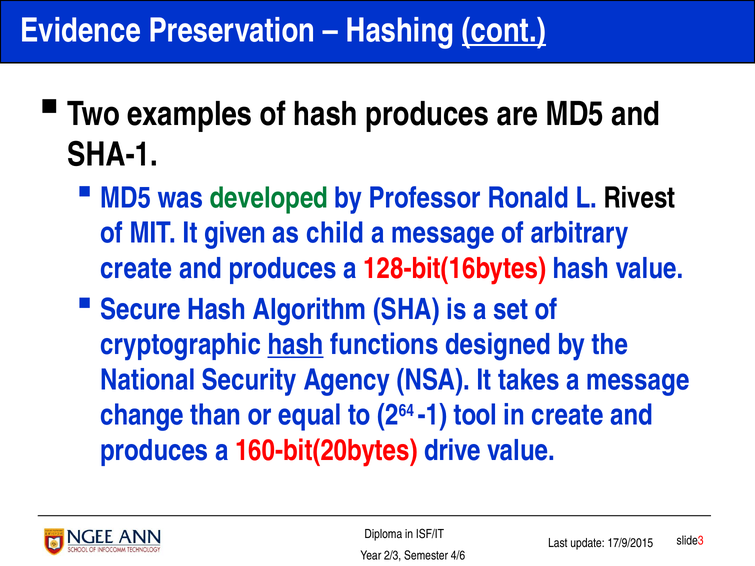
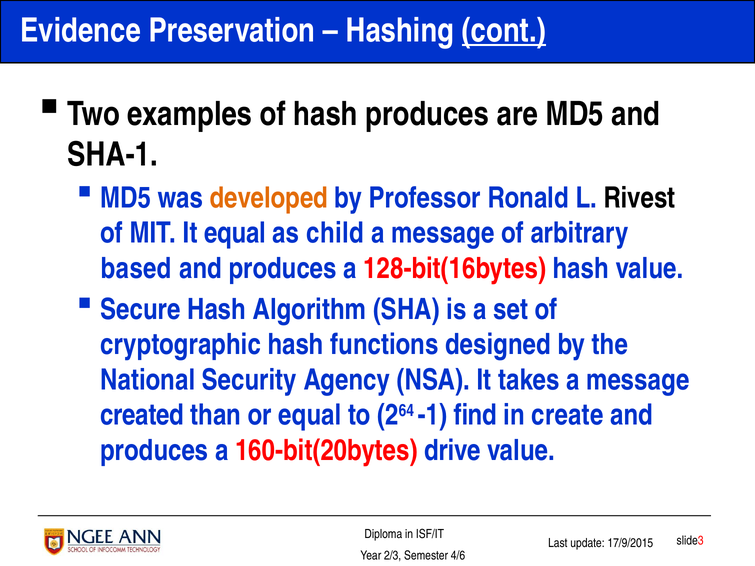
developed colour: green -> orange (269, 198)
It given: given -> equal (235, 233)
create: create -> based (136, 268)
hash underline: present -> none (296, 345)
change: change -> created (142, 415)
tool: tool -> find (475, 415)
